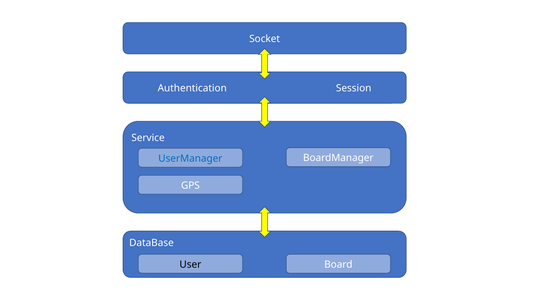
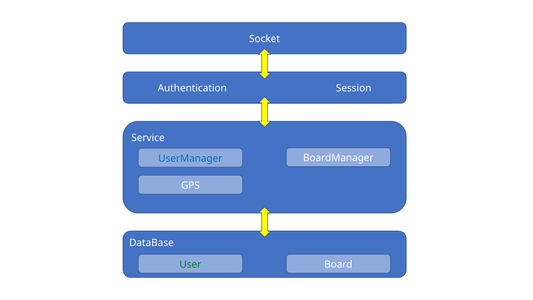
User colour: black -> green (190, 264)
